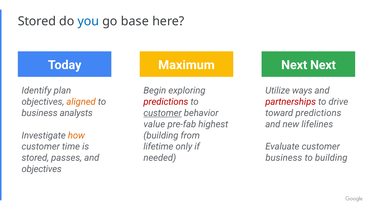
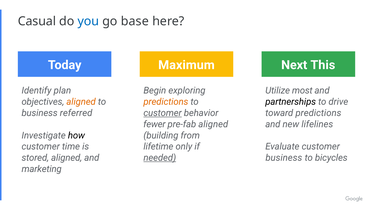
Stored: Stored -> Casual (37, 21)
Next Next: Next -> This (323, 65)
ways: ways -> most (302, 91)
predictions colour: red -> orange (166, 102)
partnerships colour: red -> black (291, 102)
analysts: analysts -> referred (76, 113)
value: value -> fewer (154, 124)
pre-fab highest: highest -> aligned (213, 124)
how colour: orange -> black (76, 135)
stored passes: passes -> aligned (67, 158)
needed underline: none -> present (160, 158)
to building: building -> bicycles (331, 158)
objectives: objectives -> marketing (42, 169)
